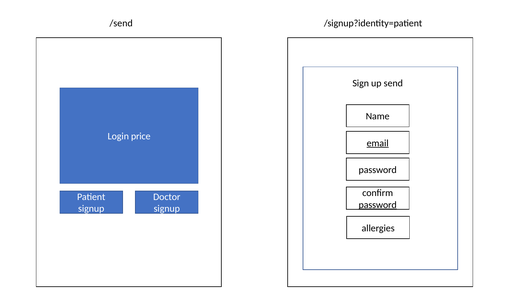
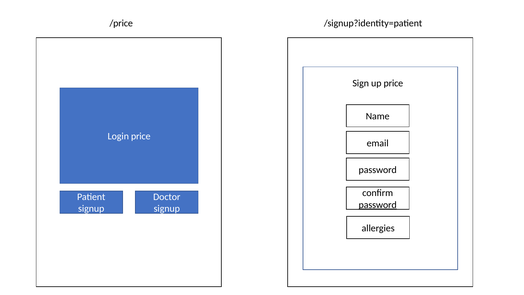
/send: /send -> /price (121, 23)
up send: send -> price (393, 83)
email underline: present -> none (378, 143)
